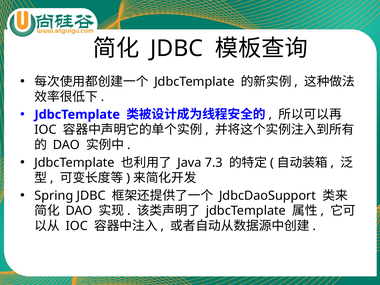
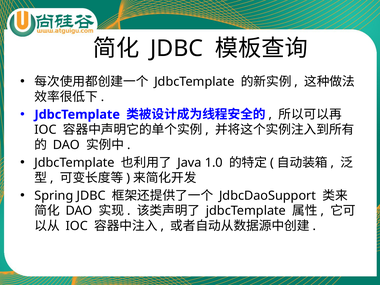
7.3: 7.3 -> 1.0 (214, 163)
